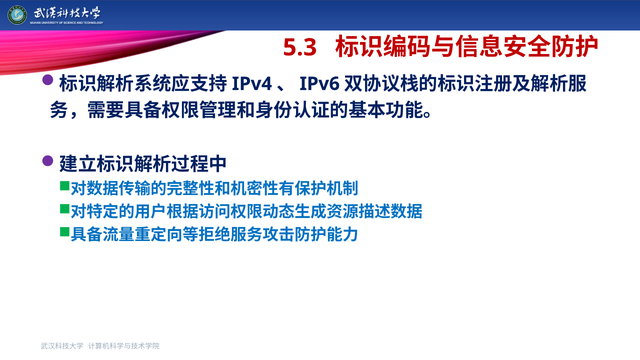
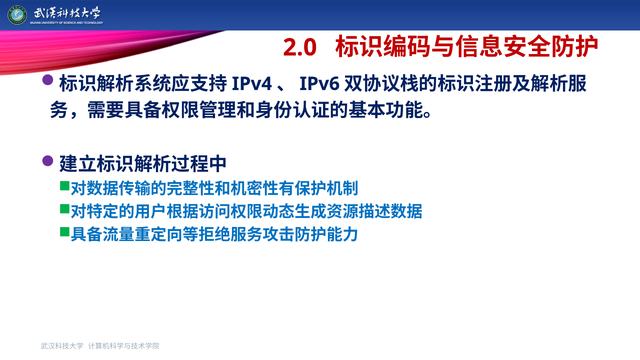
5.3: 5.3 -> 2.0 (300, 47)
